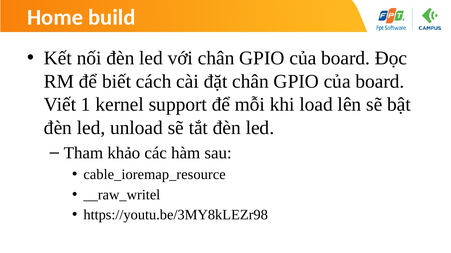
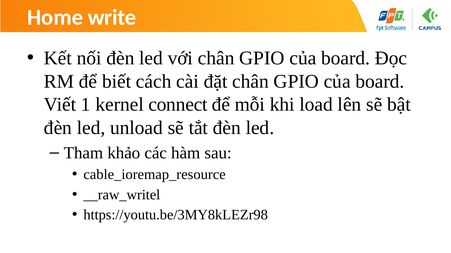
build: build -> write (112, 17)
support: support -> connect (178, 105)
